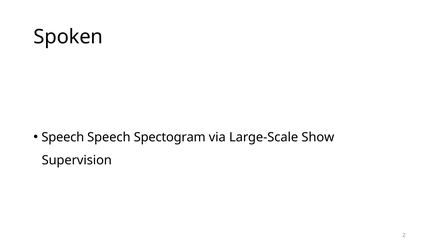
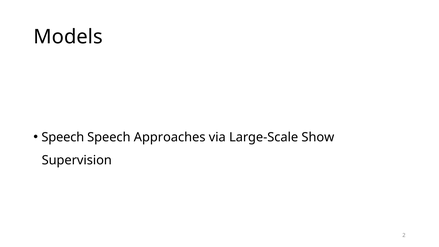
Spoken: Spoken -> Models (68, 37)
Spectogram: Spectogram -> Approaches (170, 137)
